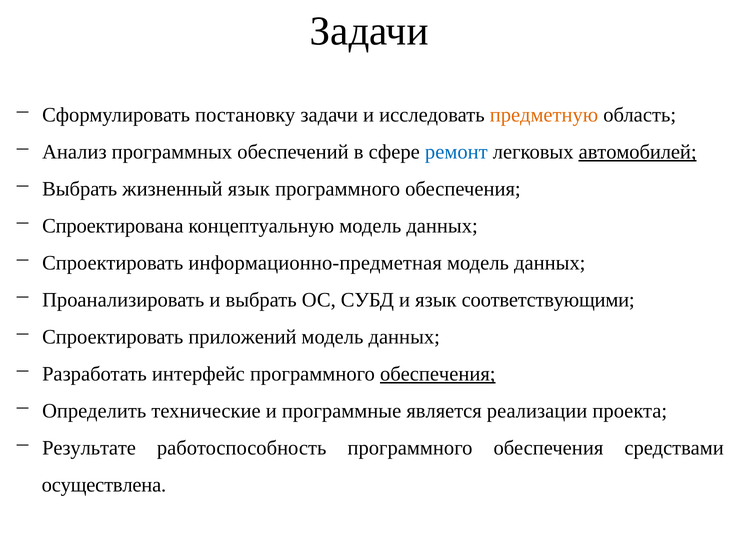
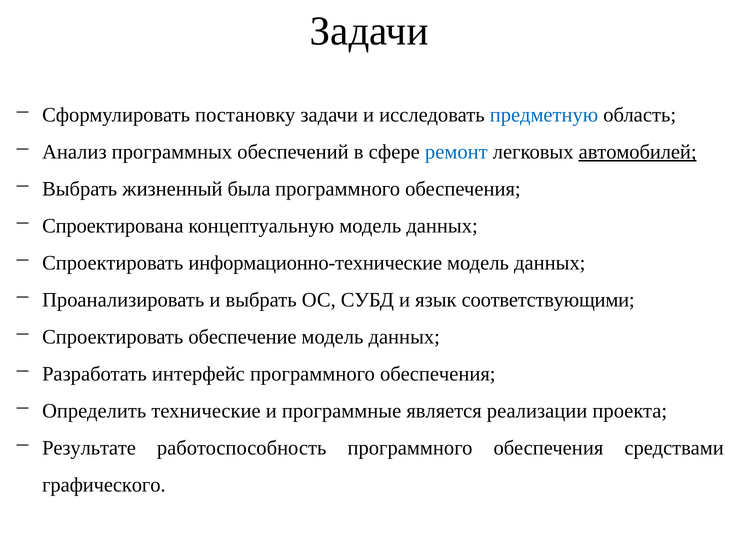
предметную colour: orange -> blue (544, 115)
жизненный язык: язык -> была (249, 189)
информационно-предметная: информационно-предметная -> информационно-технические (315, 263)
приложений: приложений -> обеспечение (243, 336)
обеспечения underline: present -> none (438, 373)
осуществлена: осуществлена -> графического (104, 484)
